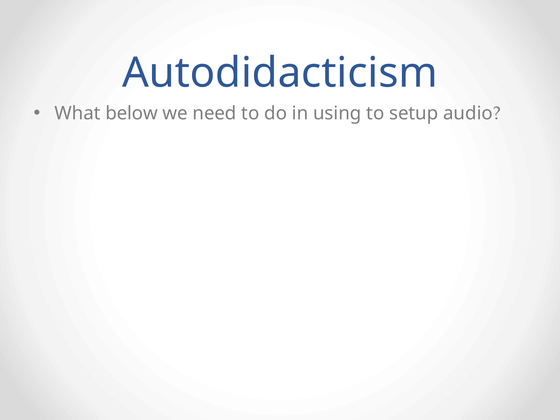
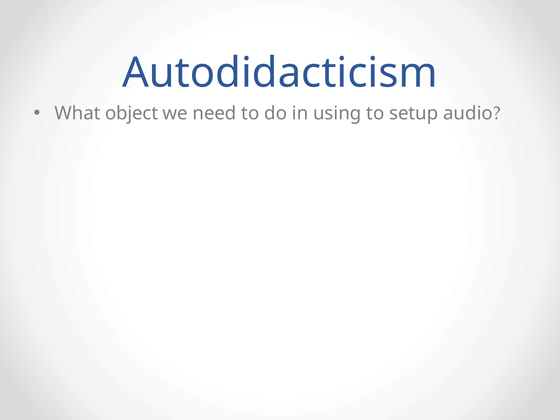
below: below -> object (132, 113)
